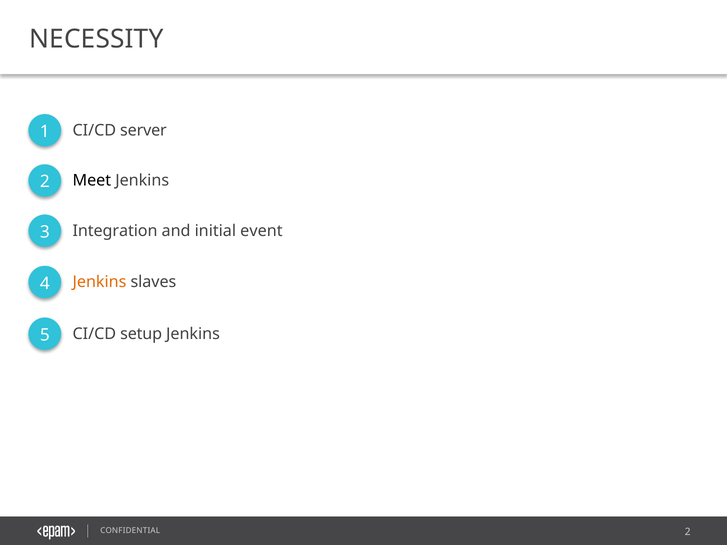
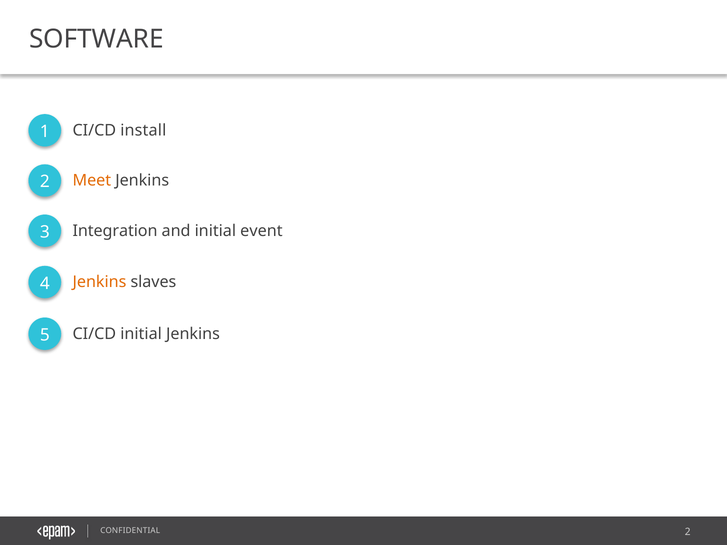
NECESSITY: NECESSITY -> SOFTWARE (96, 39)
server: server -> install (143, 130)
Meet colour: black -> orange (92, 181)
CI/CD setup: setup -> initial (141, 334)
